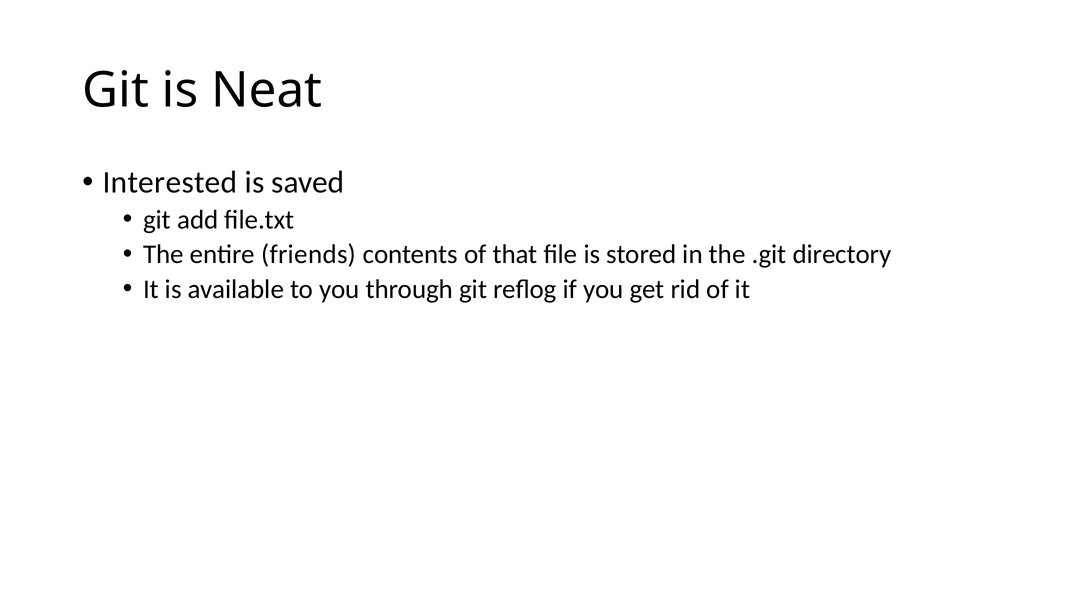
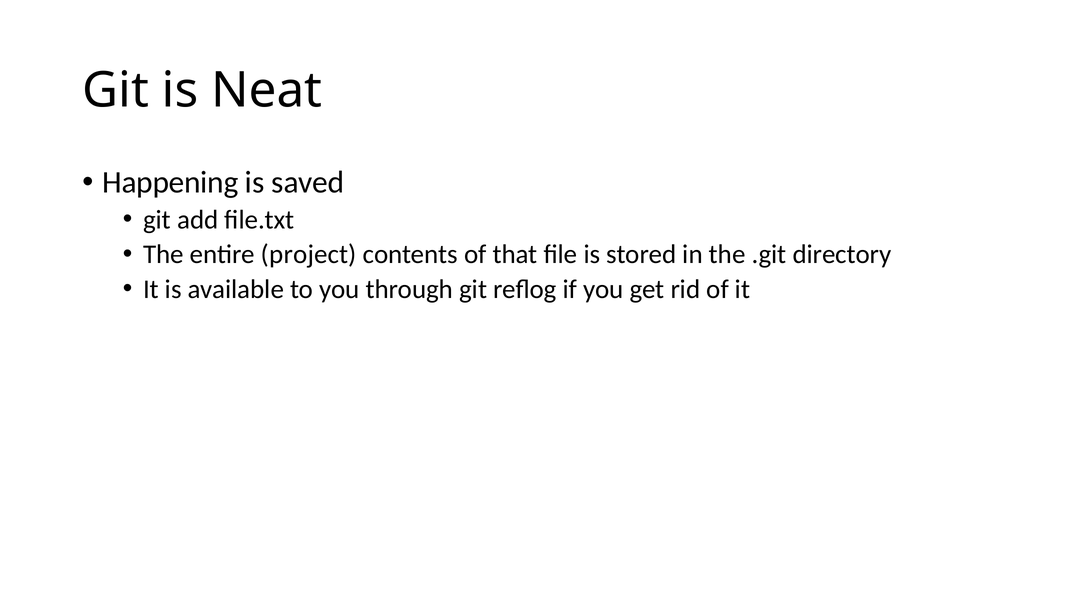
Interested: Interested -> Happening (170, 183)
friends: friends -> project (309, 255)
